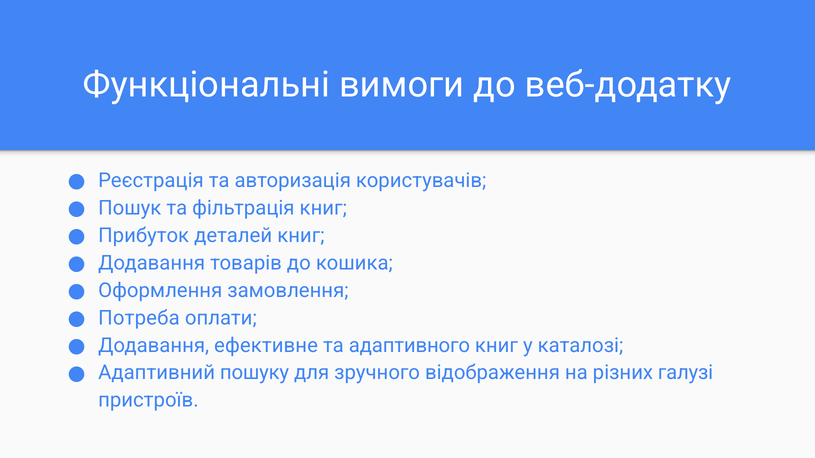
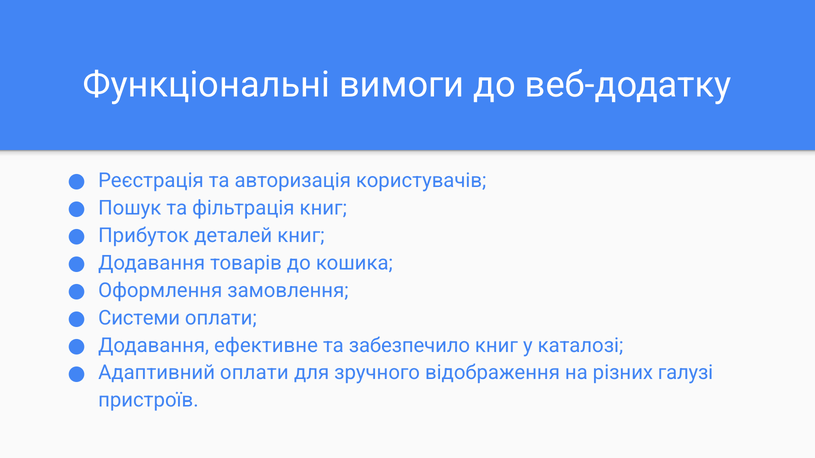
Потреба: Потреба -> Системи (139, 318)
адаптивного: адаптивного -> забезпечило (409, 346)
Адаптивний пошуку: пошуку -> оплати (254, 373)
